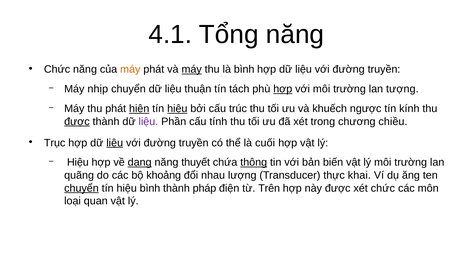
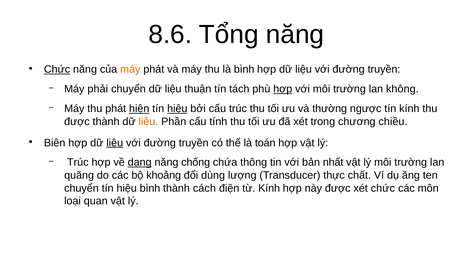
4.1: 4.1 -> 8.6 (170, 35)
Chức underline: none -> present (57, 69)
máy underline: present -> none (192, 69)
nhịp: nhịp -> phải (98, 89)
tượng: tượng -> không (402, 89)
khuếch: khuếch -> thường (330, 109)
được underline: present -> none (77, 122)
liệu colour: purple -> orange (148, 122)
Trục: Trục -> Biên (55, 143)
cuối: cuối -> toán (265, 143)
Hiệu: Hiệu -> Trúc (78, 163)
thuyết: thuyết -> chống (196, 163)
thông underline: present -> none (254, 163)
biến: biến -> nhất (333, 163)
nhau: nhau -> dùng (213, 175)
khai: khai -> chất (359, 175)
chuyển underline: present -> none (81, 188)
pháp: pháp -> cách (204, 188)
từ Trên: Trên -> Kính (269, 188)
